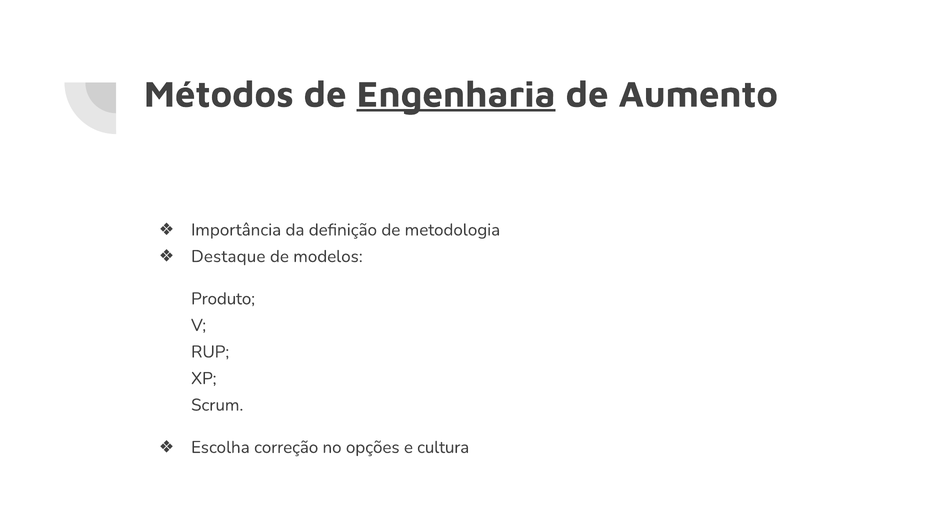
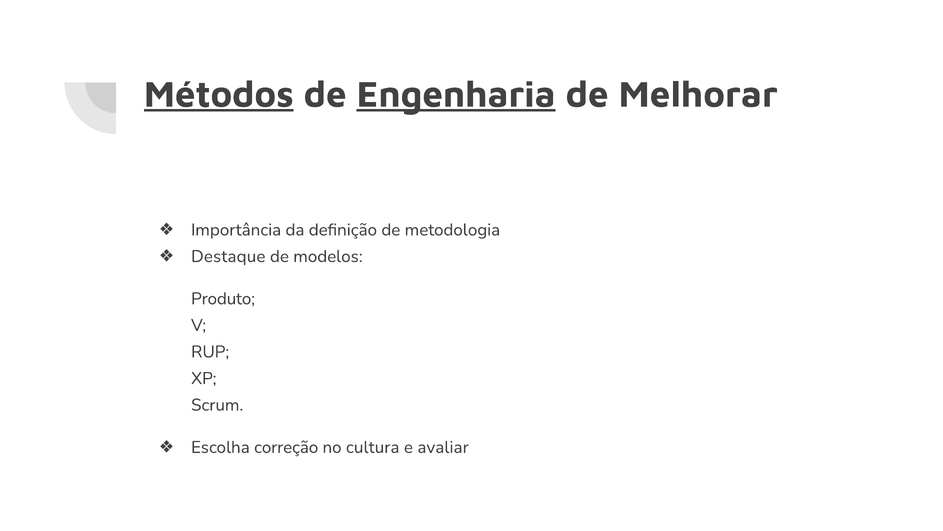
Métodos underline: none -> present (219, 94)
Aumento: Aumento -> Melhorar (698, 94)
opções: opções -> cultura (373, 447)
cultura: cultura -> avaliar (443, 447)
